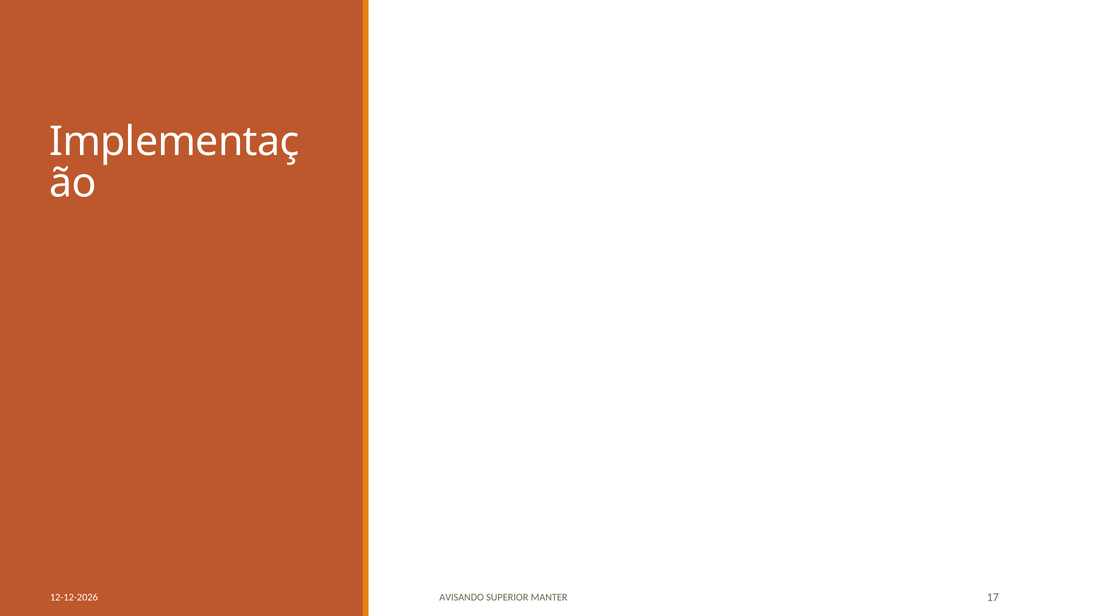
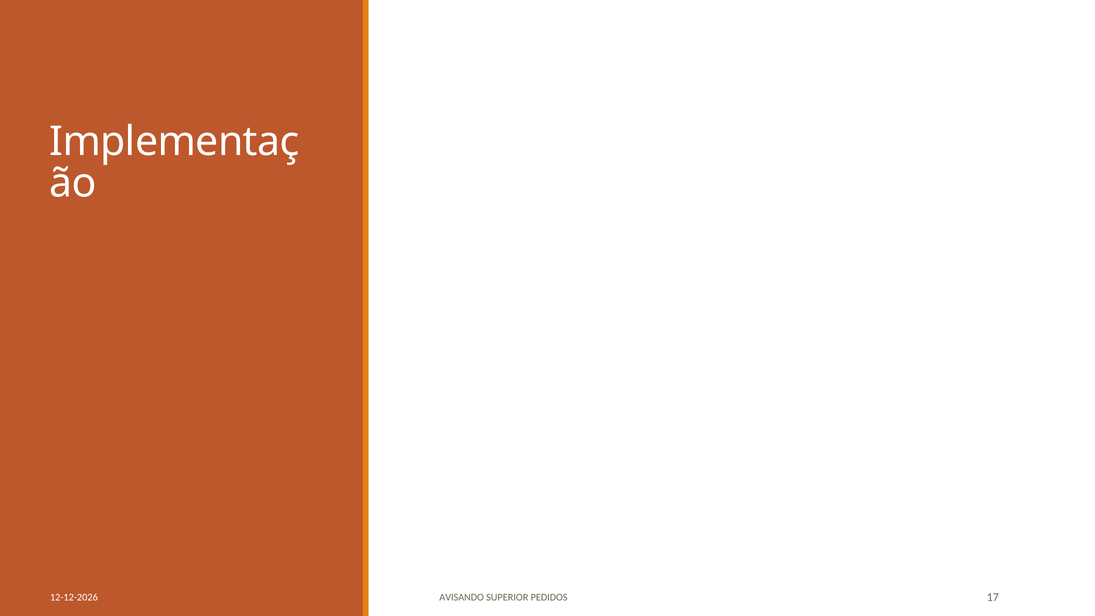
MANTER: MANTER -> PEDIDOS (549, 597)
